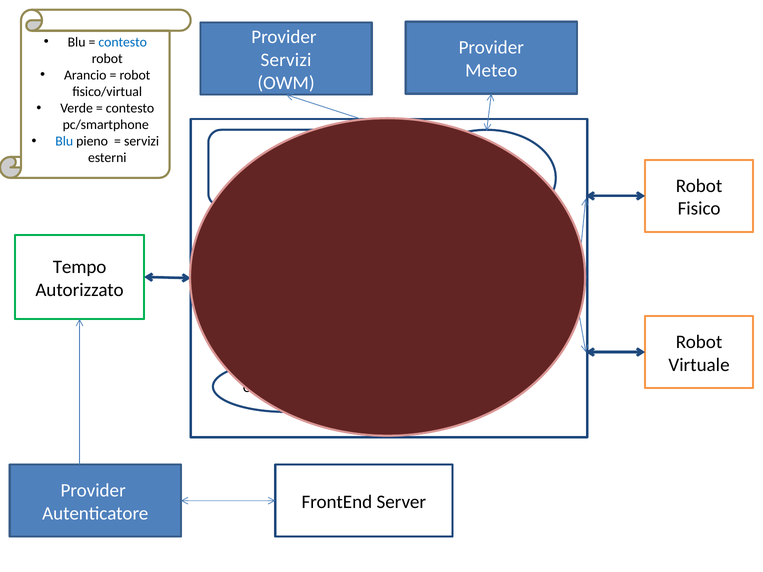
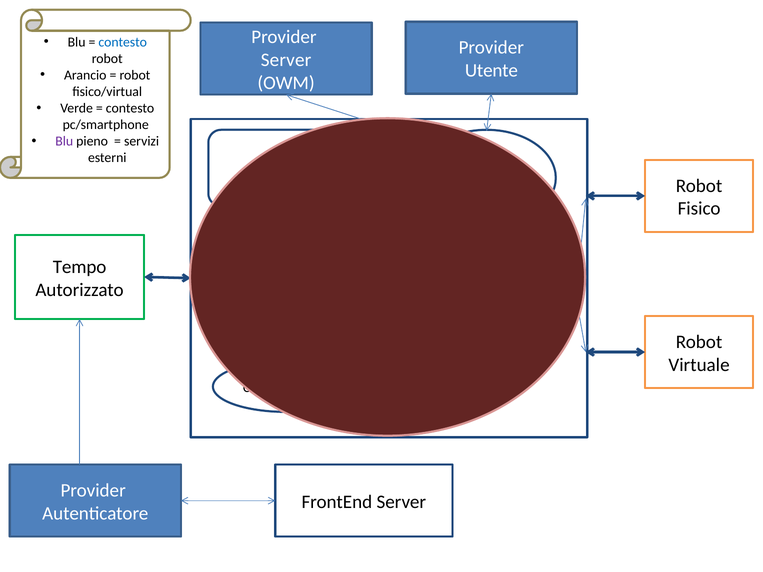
Servizi: Servizi -> Server (286, 60)
Meteo: Meteo -> Utente (491, 71)
Blu colour: blue -> purple (64, 141)
